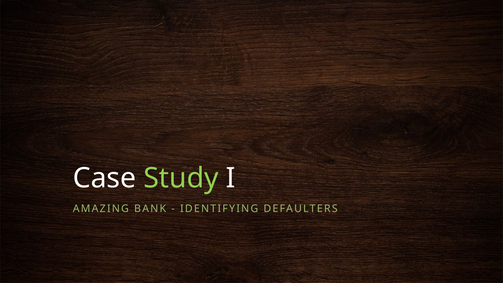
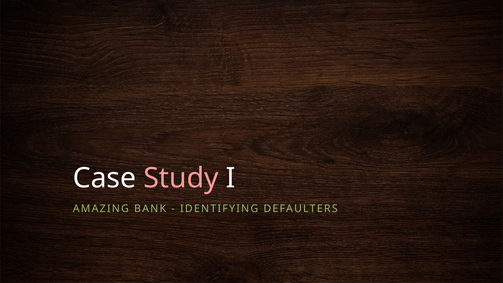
Study colour: light green -> pink (181, 178)
